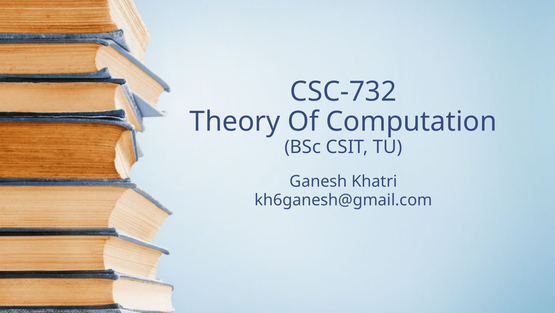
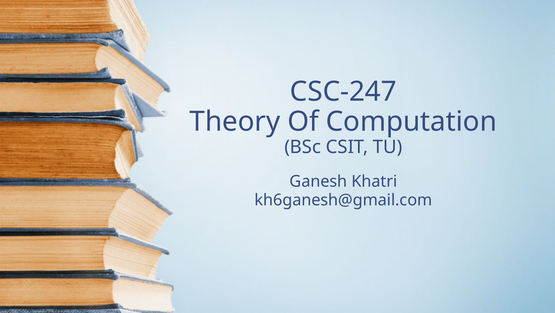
CSC-732: CSC-732 -> CSC-247 (343, 92)
